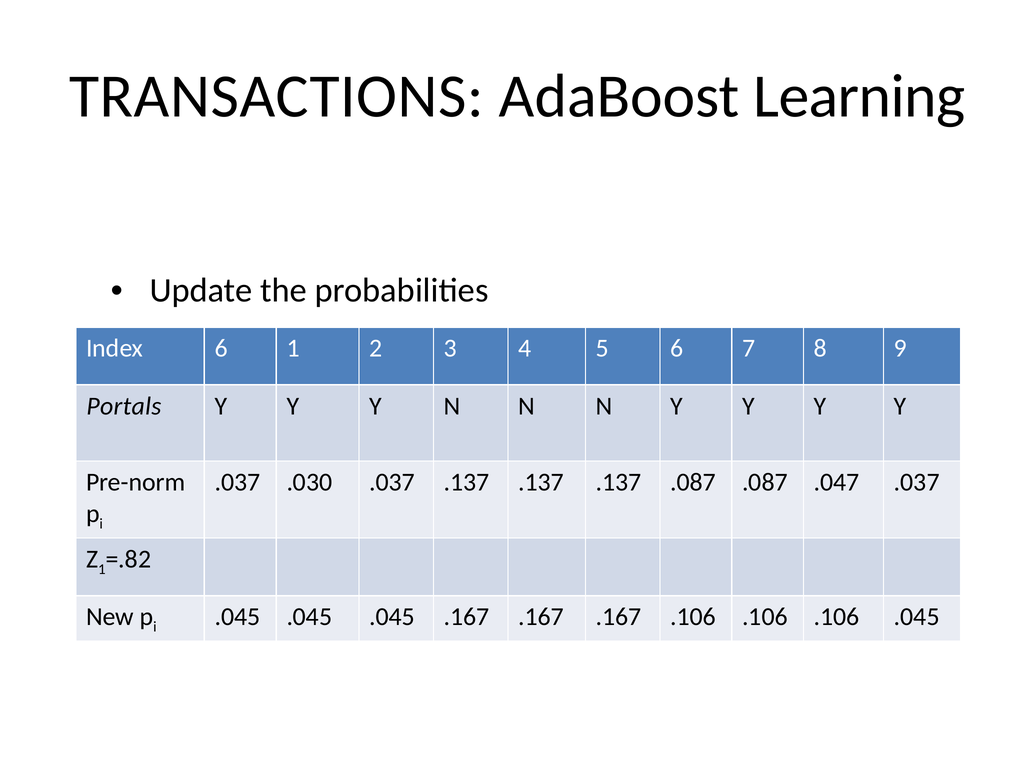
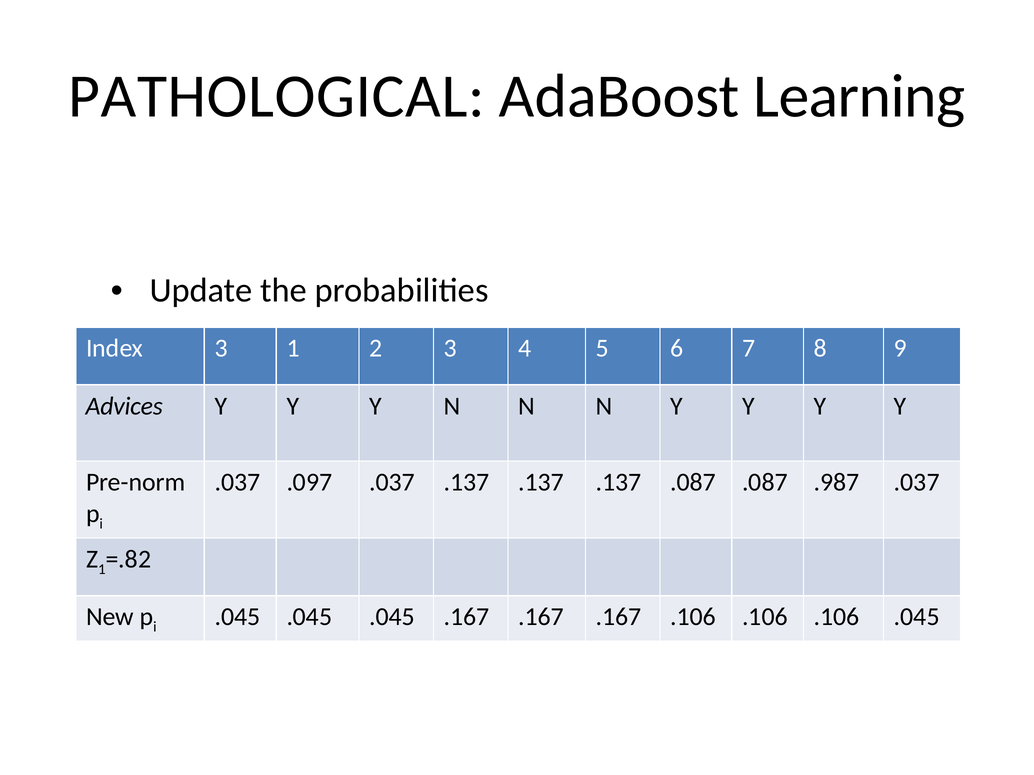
TRANSACTIONS: TRANSACTIONS -> PATHOLOGICAL (276, 96)
Index 6: 6 -> 3 (221, 349)
Portals: Portals -> Advices (124, 406)
.030: .030 -> .097 (309, 483)
.047: .047 -> .987 (837, 483)
